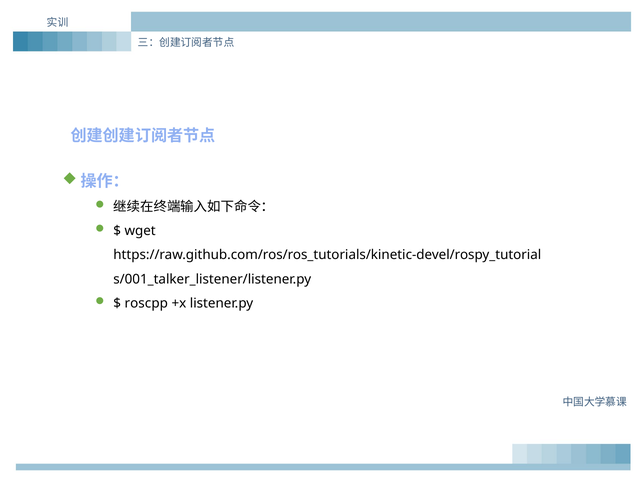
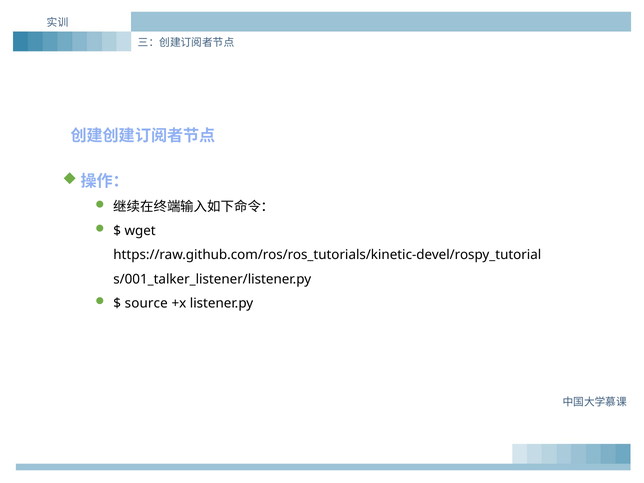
roscpp: roscpp -> source (146, 303)
